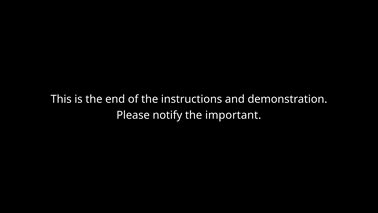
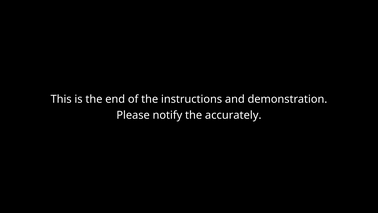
important: important -> accurately (233, 115)
